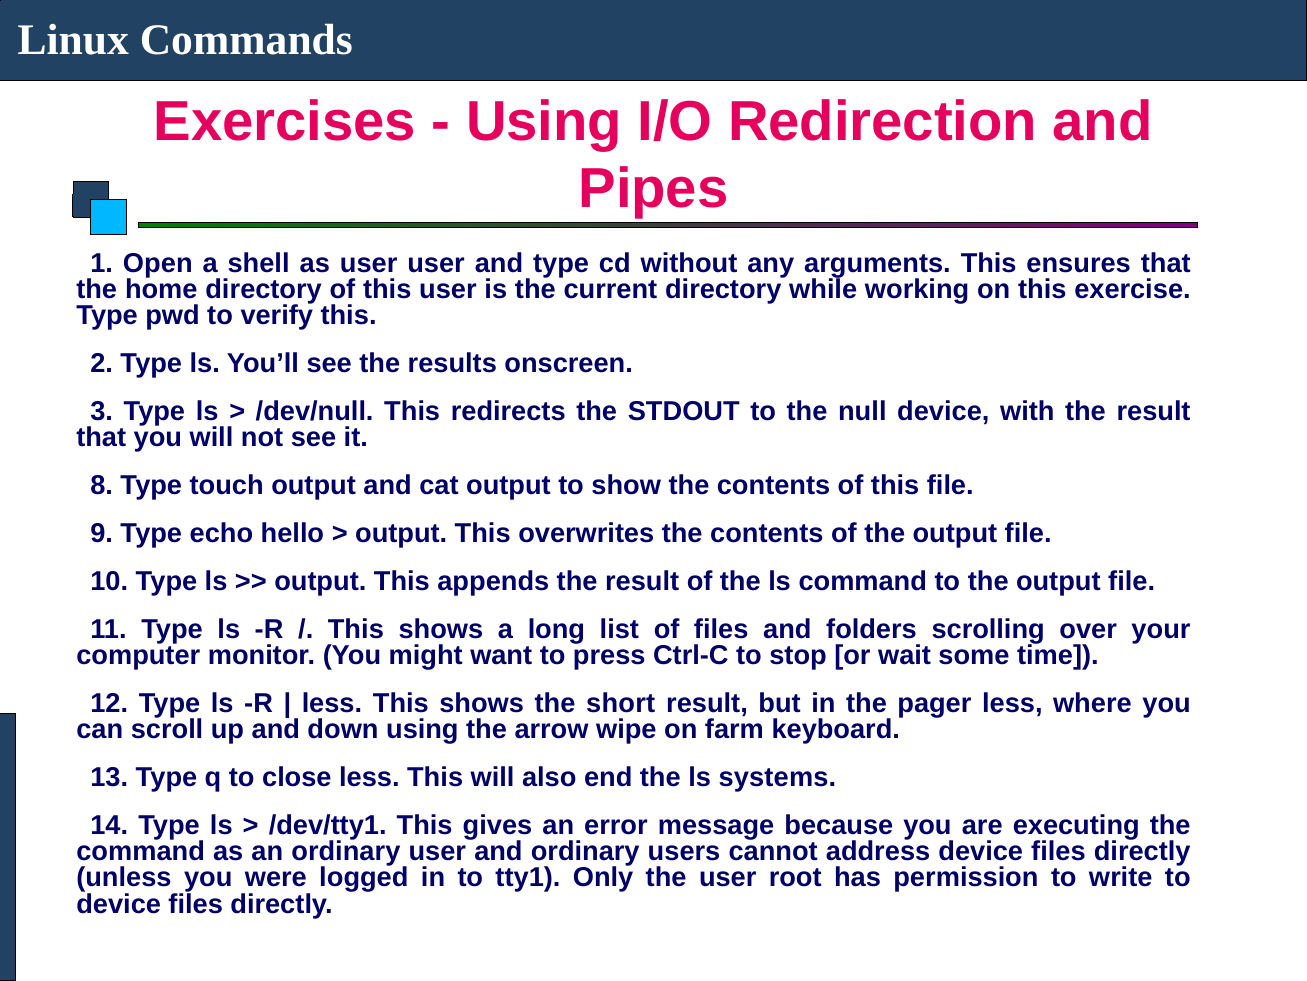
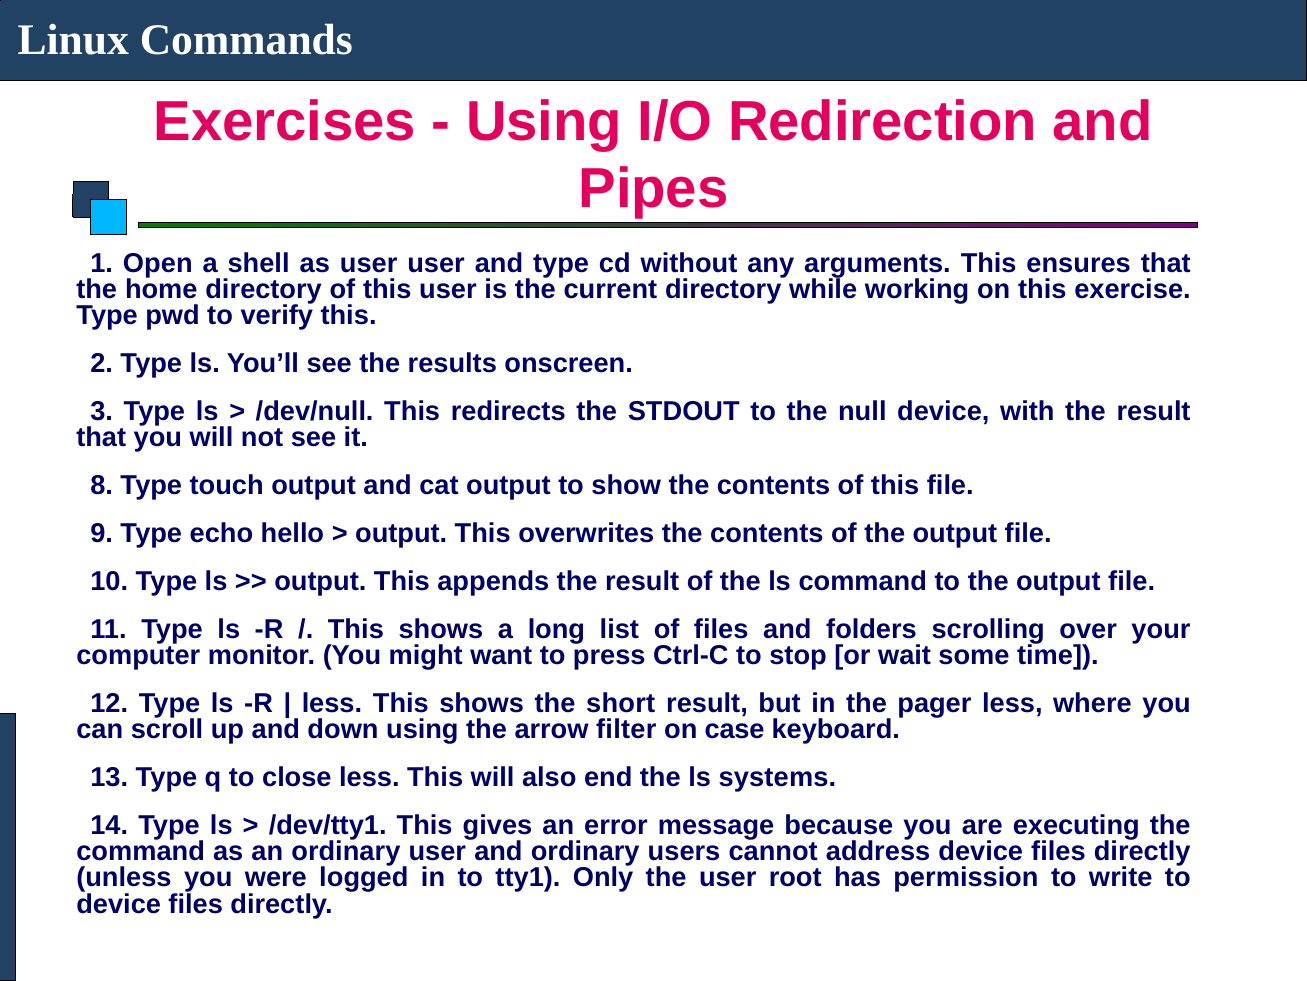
wipe: wipe -> filter (626, 729)
farm: farm -> case (735, 729)
